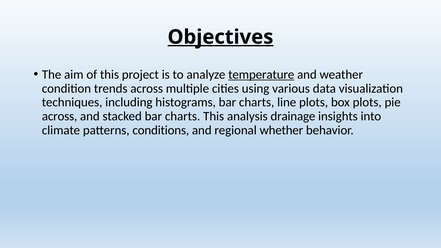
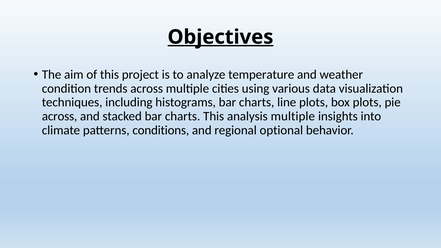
temperature underline: present -> none (261, 75)
analysis drainage: drainage -> multiple (293, 116)
whether: whether -> optional (281, 130)
